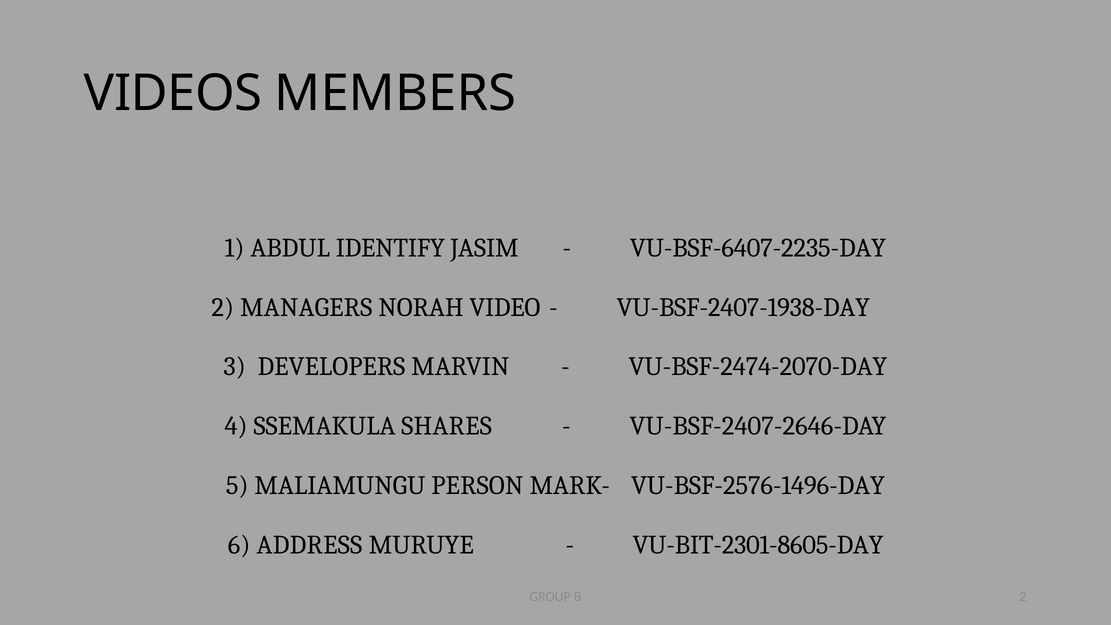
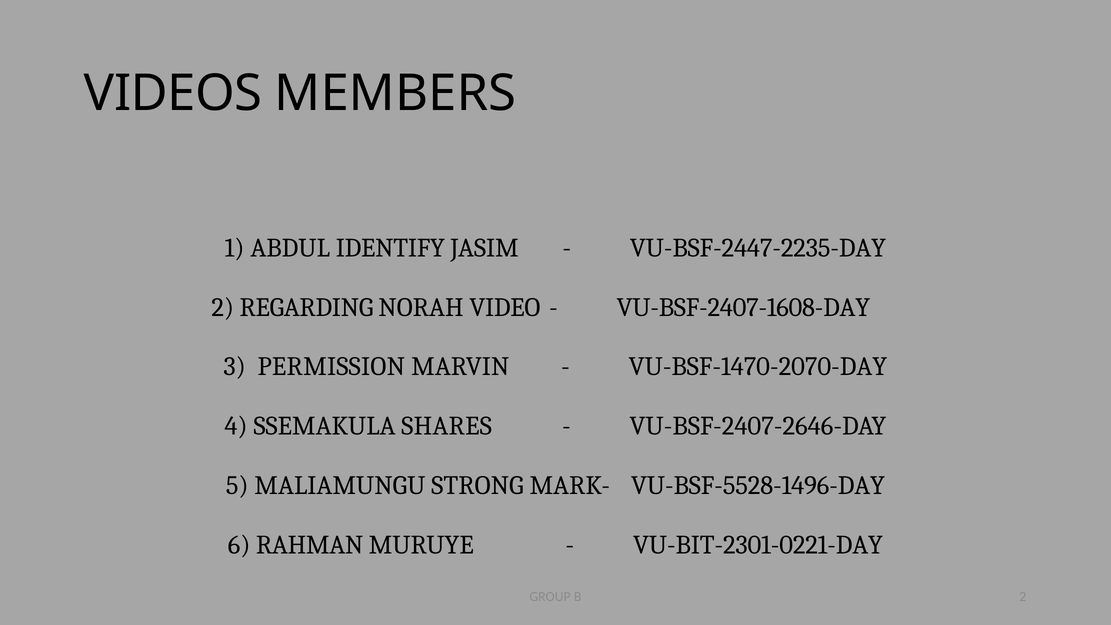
VU-BSF-6407-2235-DAY: VU-BSF-6407-2235-DAY -> VU-BSF-2447-2235-DAY (758, 248)
MANAGERS: MANAGERS -> REGARDING (306, 307)
VU-BSF-2407-1938-DAY: VU-BSF-2407-1938-DAY -> VU-BSF-2407-1608-DAY (743, 307)
DEVELOPERS: DEVELOPERS -> PERMISSION (331, 367)
VU-BSF-2474-2070-DAY: VU-BSF-2474-2070-DAY -> VU-BSF-1470-2070-DAY (758, 367)
PERSON: PERSON -> STRONG (477, 486)
VU-BSF-2576-1496-DAY: VU-BSF-2576-1496-DAY -> VU-BSF-5528-1496-DAY (758, 486)
ADDRESS: ADDRESS -> RAHMAN (310, 545)
VU-BIT-2301-8605-DAY: VU-BIT-2301-8605-DAY -> VU-BIT-2301-0221-DAY (758, 545)
